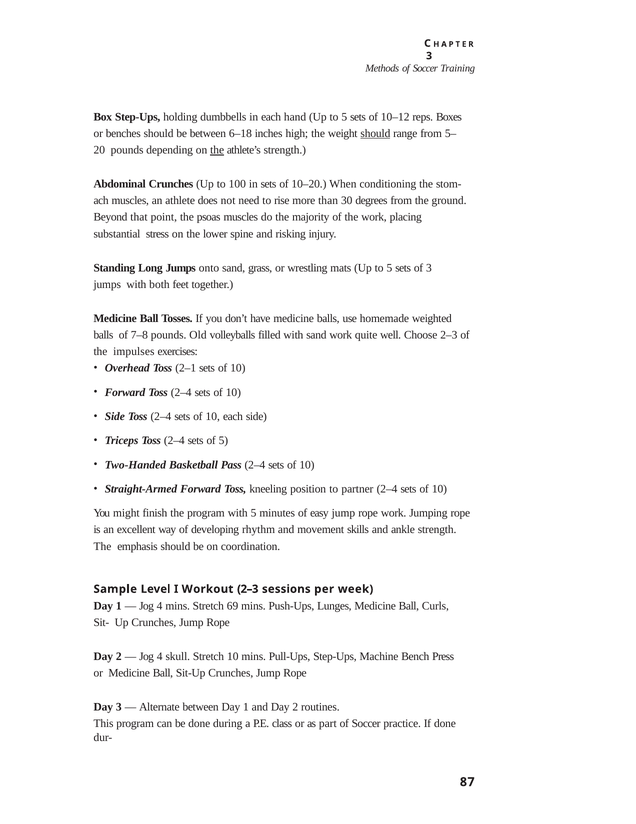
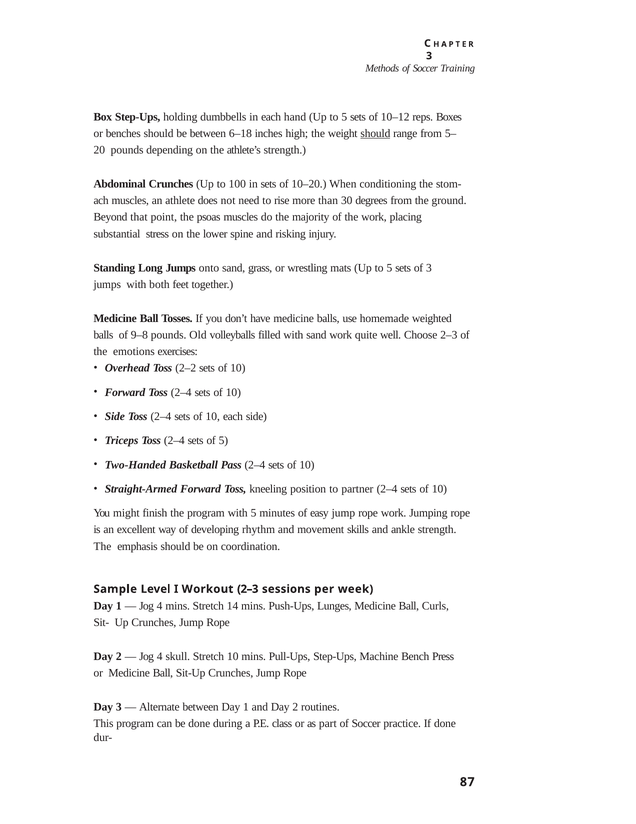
the underline: present -> none (217, 150)
7–8: 7–8 -> 9–8 (139, 335)
impulses: impulses -> emotions (134, 351)
2–1: 2–1 -> 2–2 (186, 368)
69: 69 -> 14 (233, 605)
